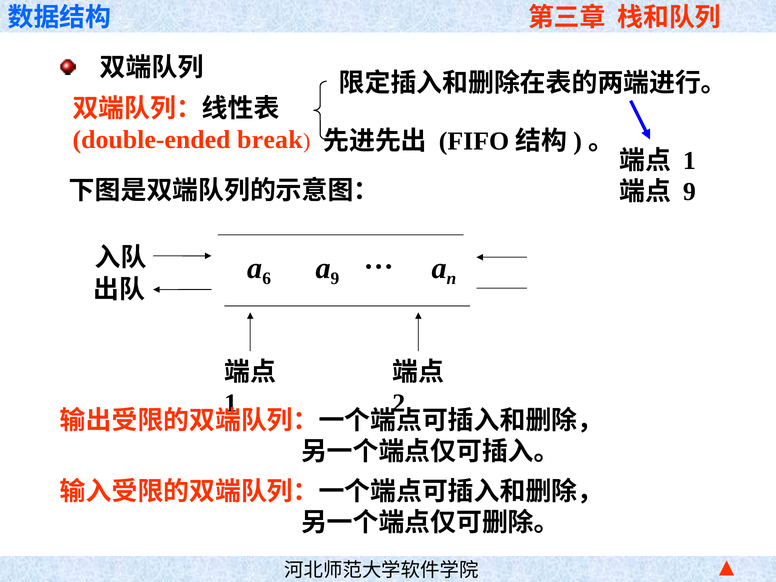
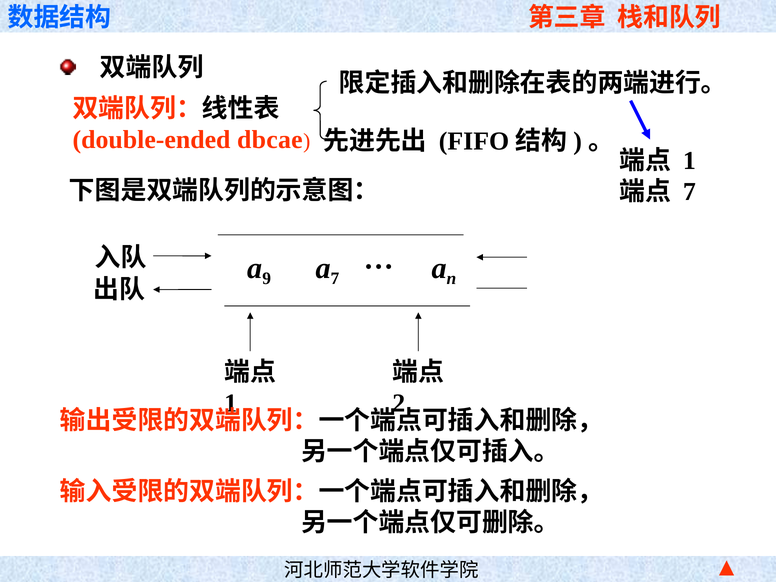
break: break -> dbcae (270, 140)
9: 9 -> 7 (689, 192)
6: 6 -> 9 (267, 279)
9: 9 -> 7 (335, 279)
